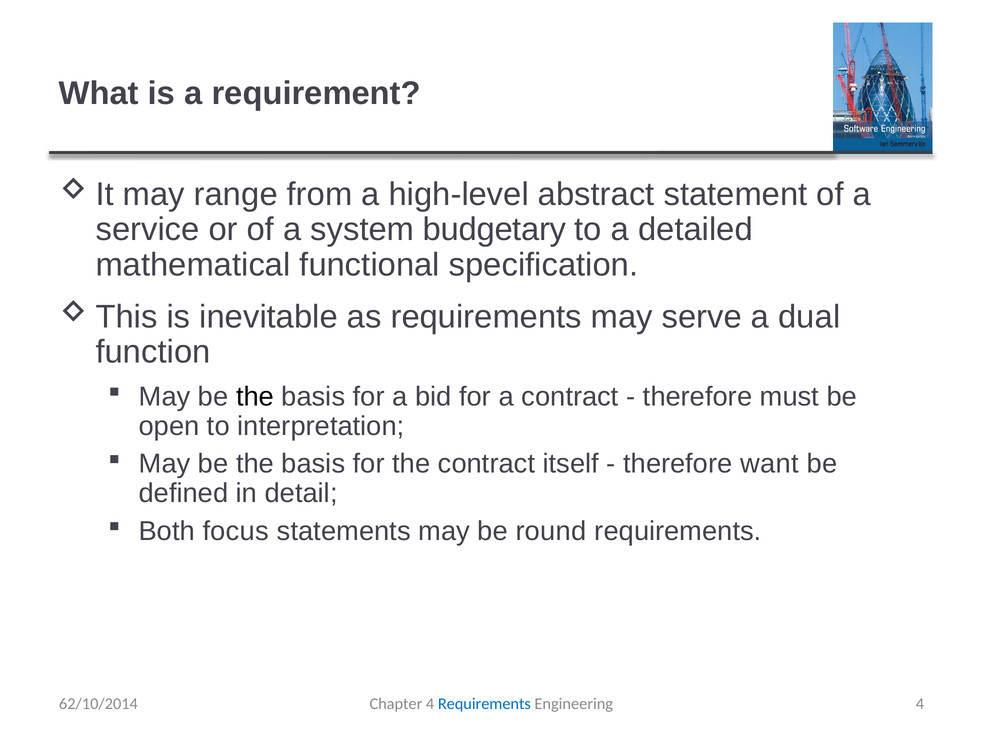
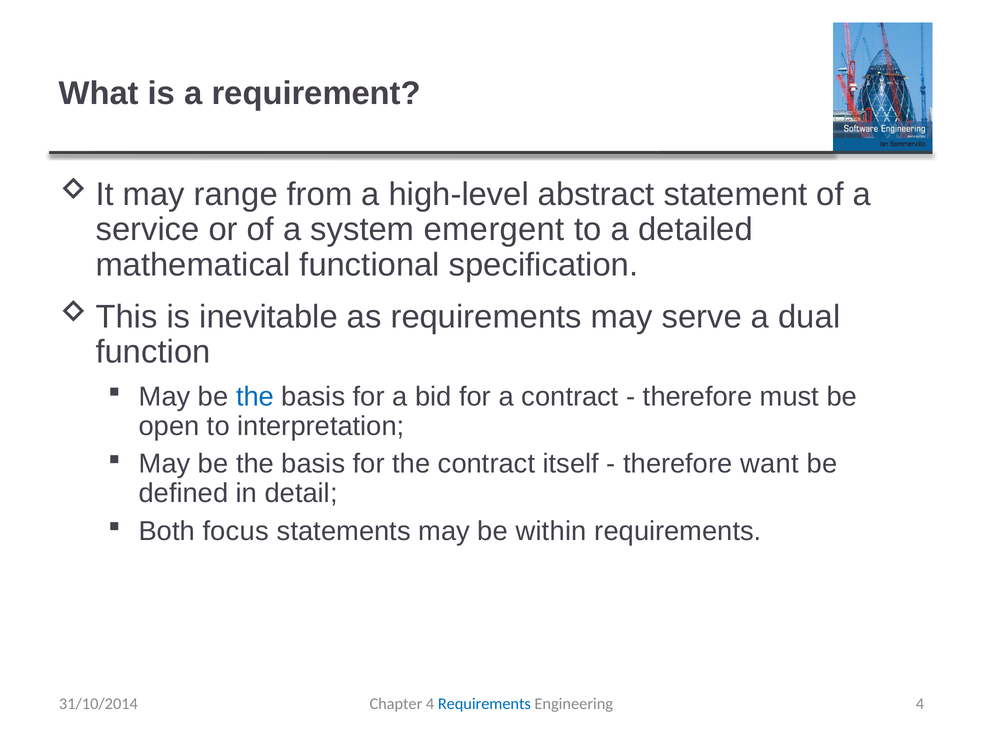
budgetary: budgetary -> emergent (494, 230)
the colour: black -> blue (255, 397)
round: round -> within (551, 531)
62/10/2014: 62/10/2014 -> 31/10/2014 (98, 704)
